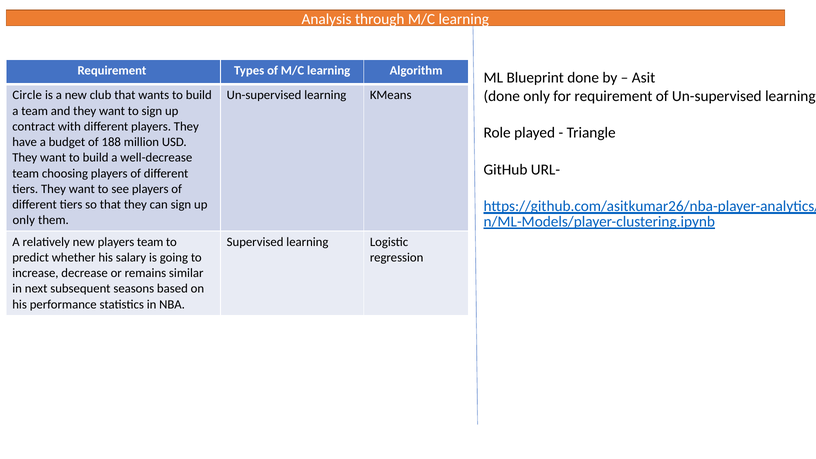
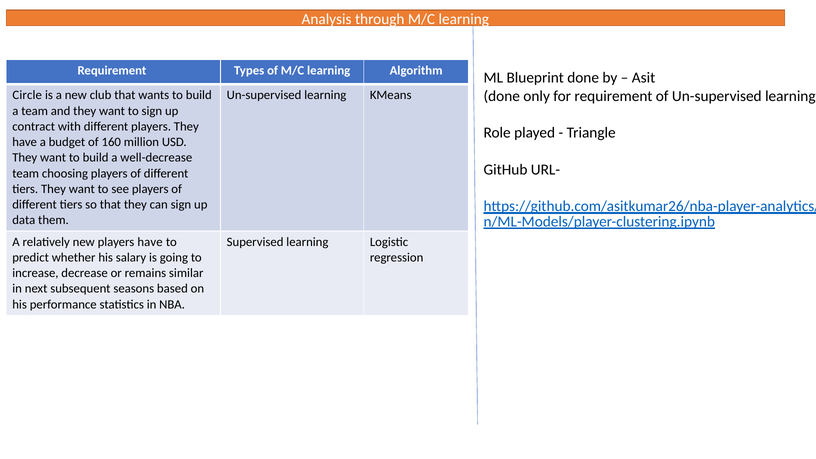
188: 188 -> 160 (111, 142)
only: only -> data (24, 220)
players team: team -> have (150, 242)
